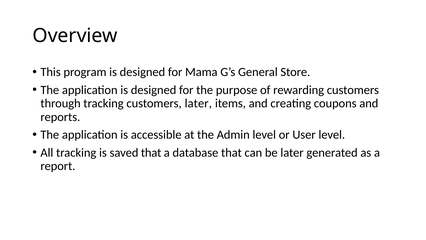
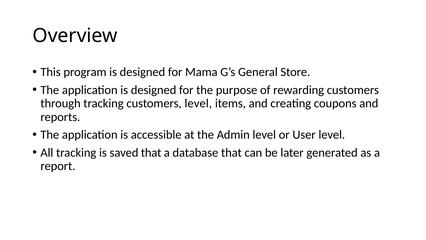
customers later: later -> level (198, 103)
